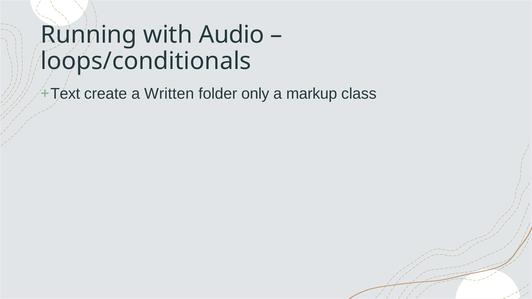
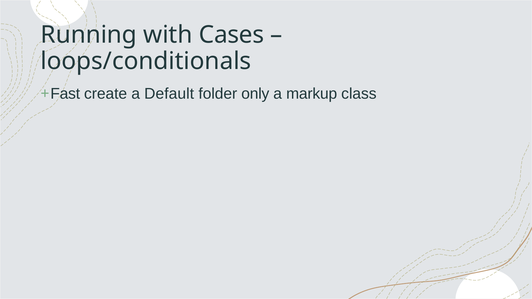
Audio: Audio -> Cases (232, 35)
Text: Text -> Fast (65, 94)
Written: Written -> Default (169, 94)
